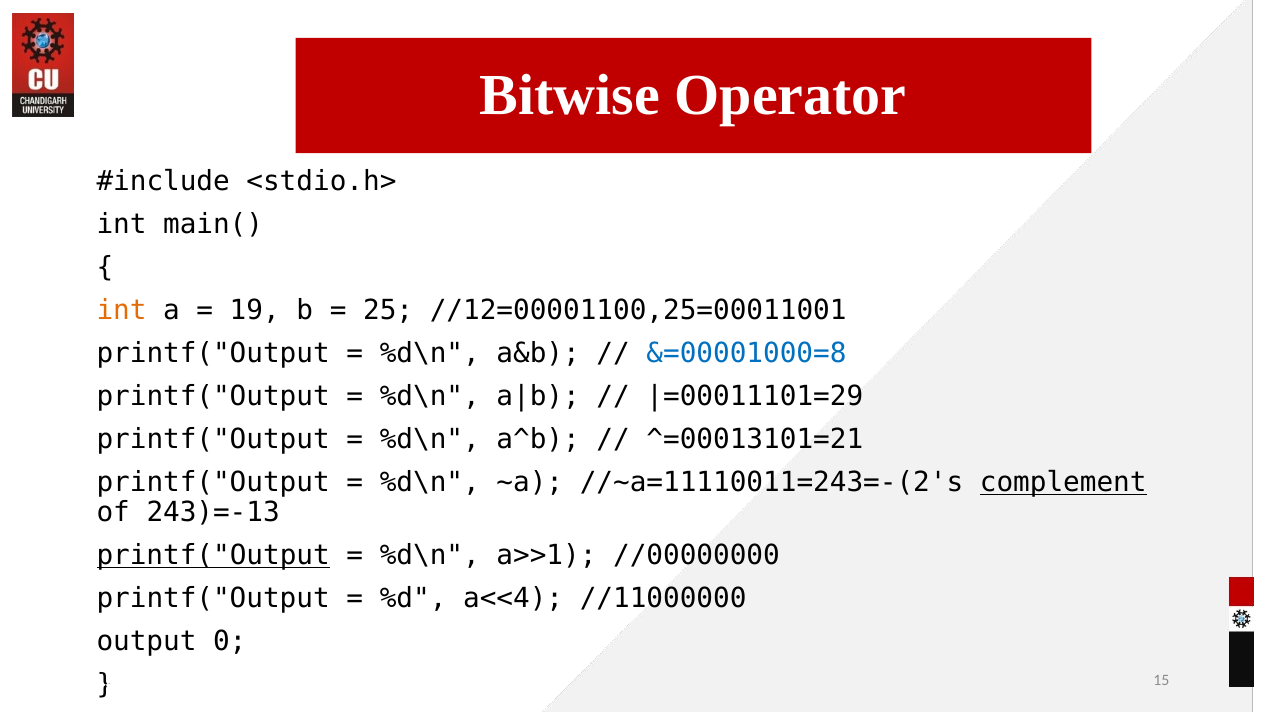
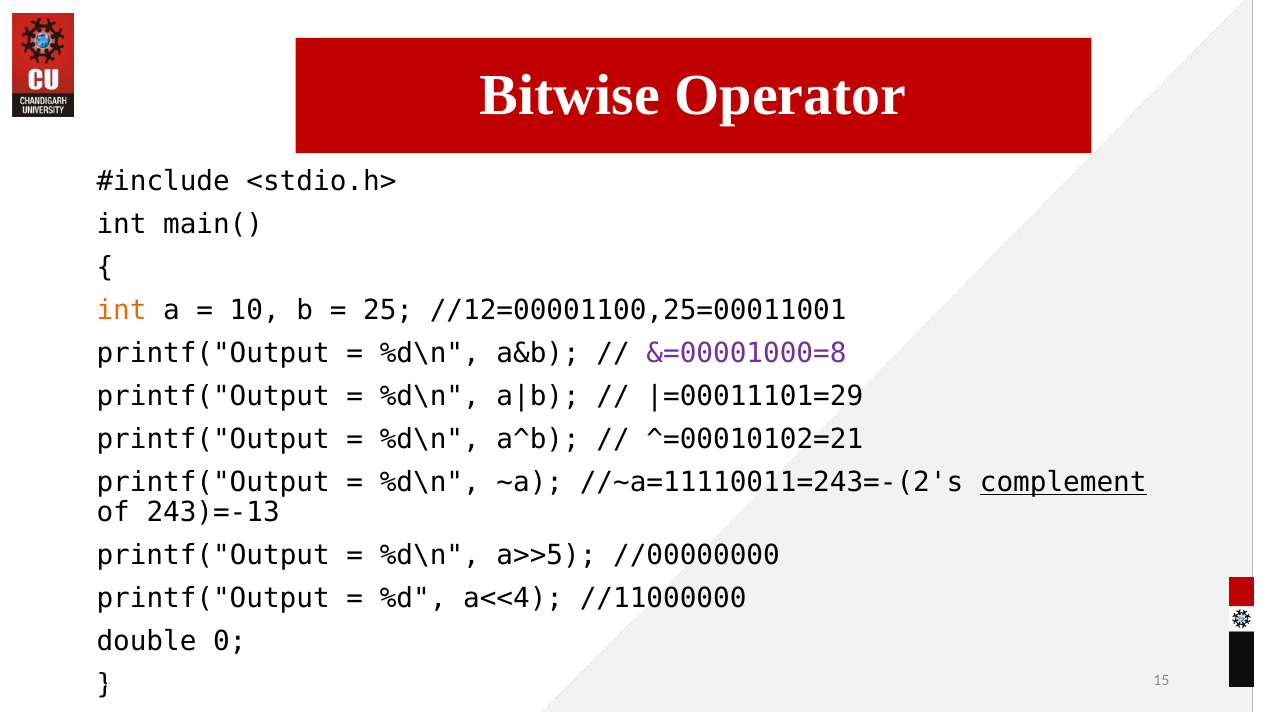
19: 19 -> 10 (255, 310)
&=00001000=8 colour: blue -> purple (746, 353)
^=00013101=21: ^=00013101=21 -> ^=00010102=21 (755, 440)
printf("Output underline: present -> none (213, 556)
a>>1: a>>1 -> a>>5 (546, 556)
output: output -> double (146, 642)
